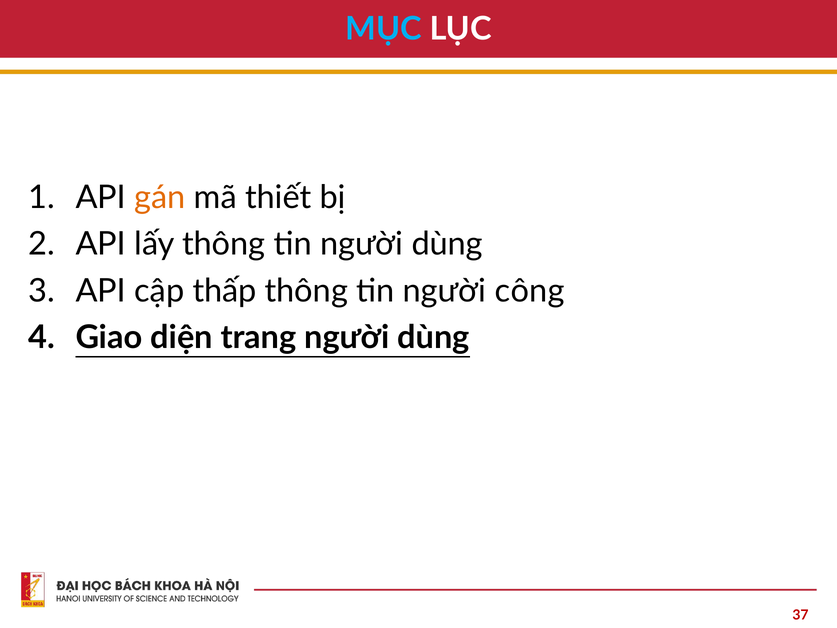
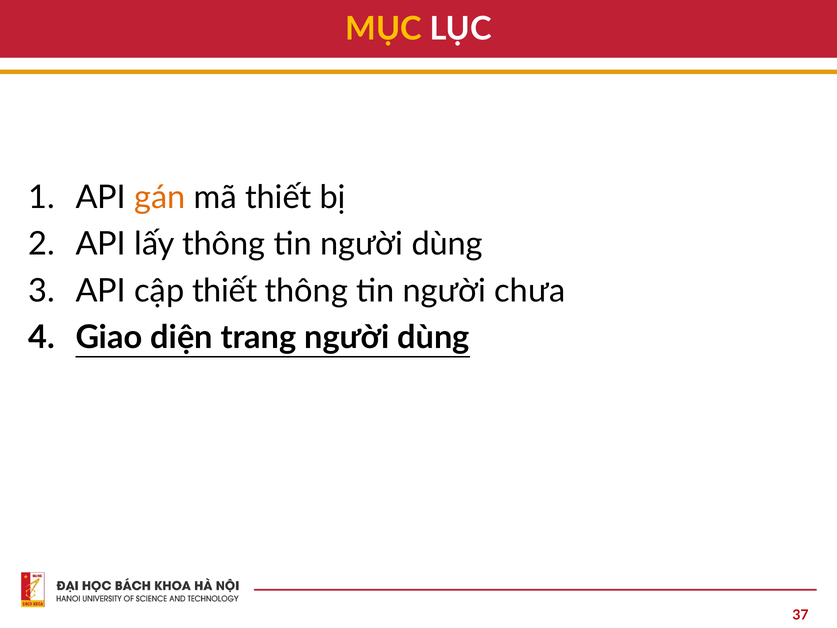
MỤC colour: light blue -> yellow (384, 29)
cập thấp: thấp -> thiết (225, 291)
công: công -> chưa (530, 291)
